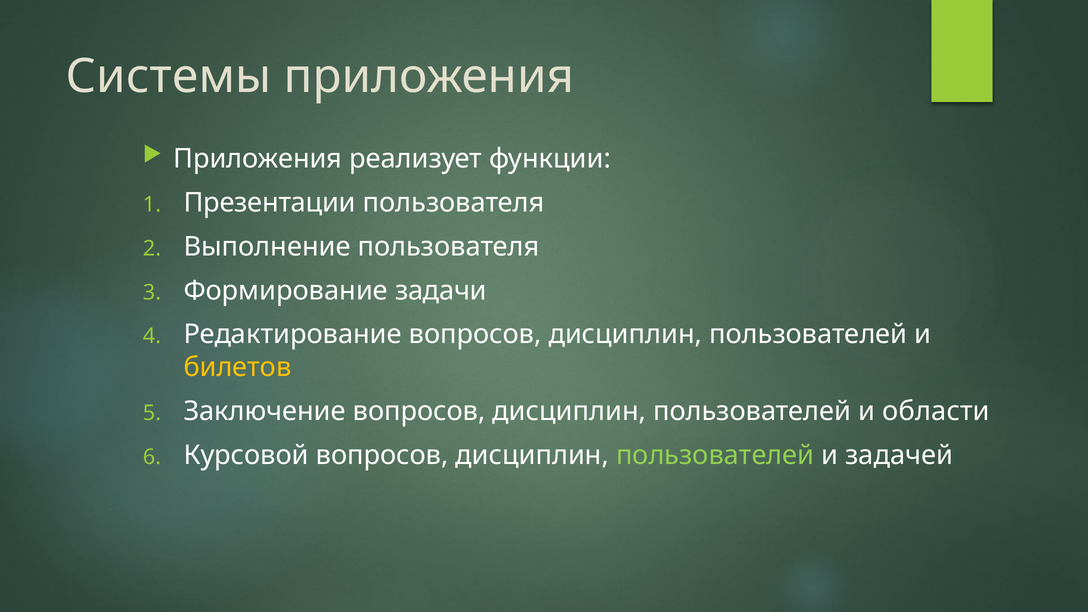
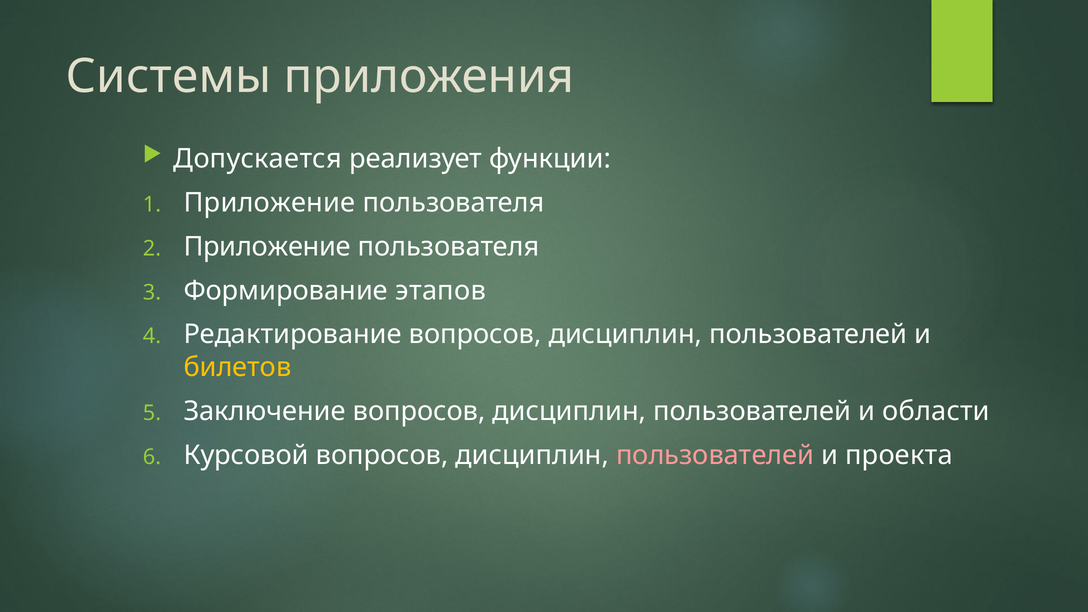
Приложения: Приложения -> Допускается (258, 159)
Презентации: Презентации -> Приложение (269, 203)
Выполнение: Выполнение -> Приложение (267, 247)
задачи: задачи -> этапов (441, 291)
пользователей colour: light green -> pink (715, 455)
задачей: задачей -> проекта (899, 455)
